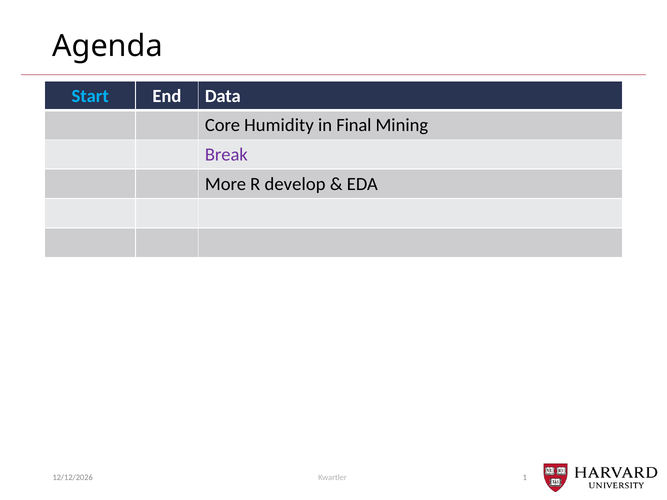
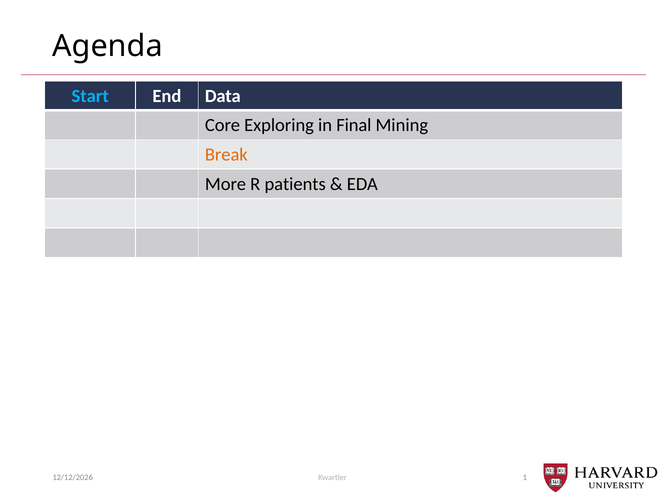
Humidity: Humidity -> Exploring (279, 125)
Break colour: purple -> orange (226, 155)
develop: develop -> patients (295, 184)
